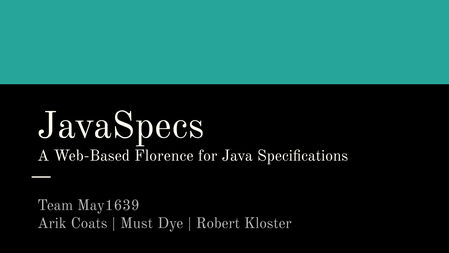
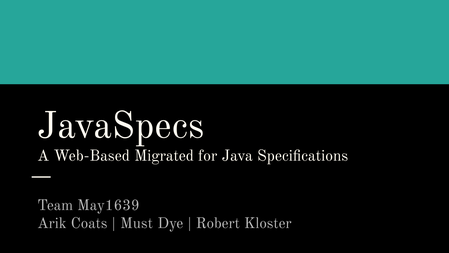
Florence: Florence -> Migrated (164, 156)
